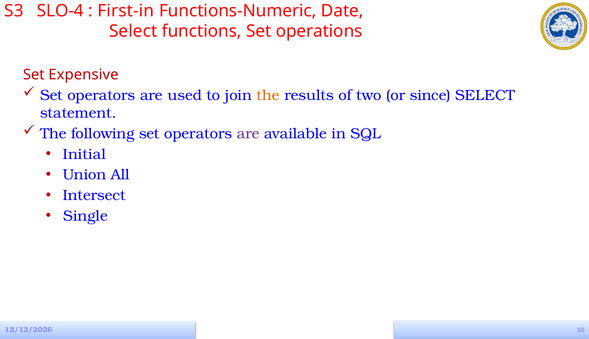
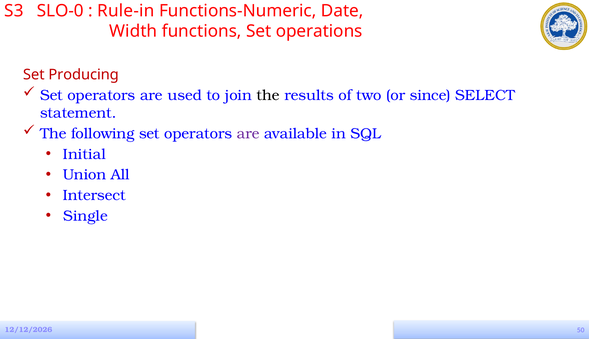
SLO-4: SLO-4 -> SLO-0 (60, 11)
First-in: First-in -> Rule-in (126, 11)
Select: Select -> Width (133, 31)
Expensive: Expensive -> Producing (84, 75)
the colour: orange -> black (268, 95)
